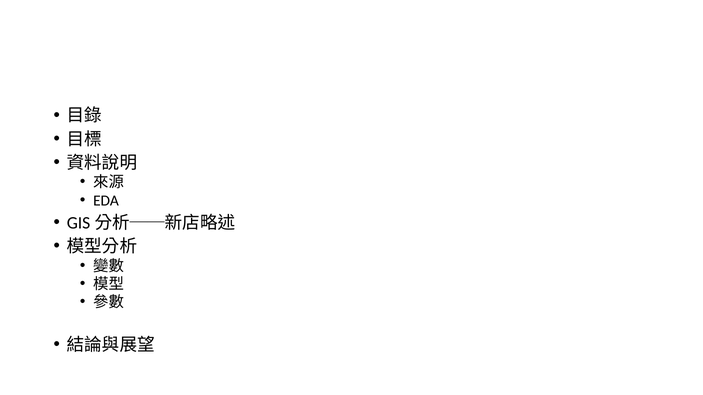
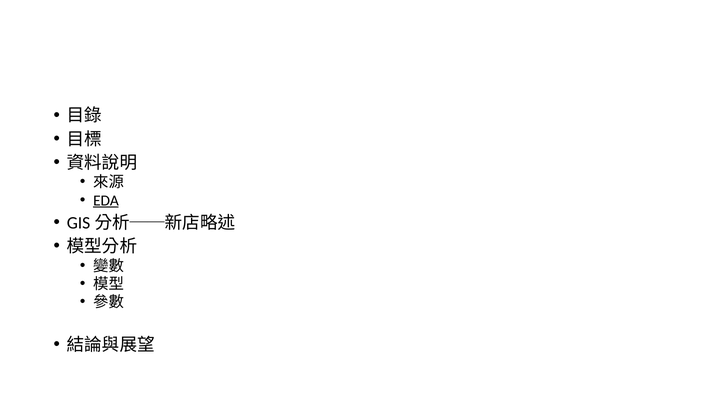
EDA underline: none -> present (106, 201)
